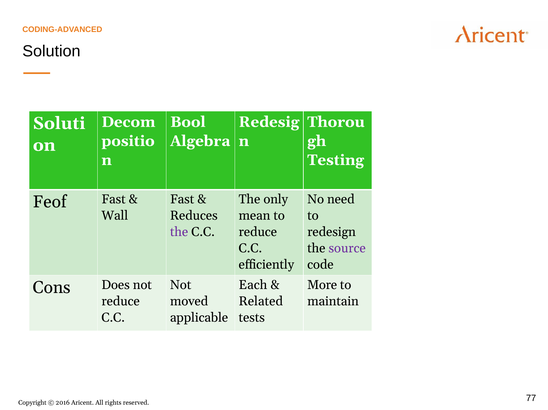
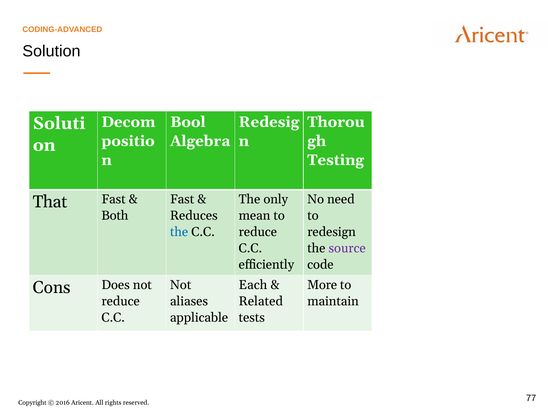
Feof: Feof -> That (50, 202)
Wall: Wall -> Both (115, 216)
the colour: purple -> blue (179, 232)
moved: moved -> aliases (189, 302)
